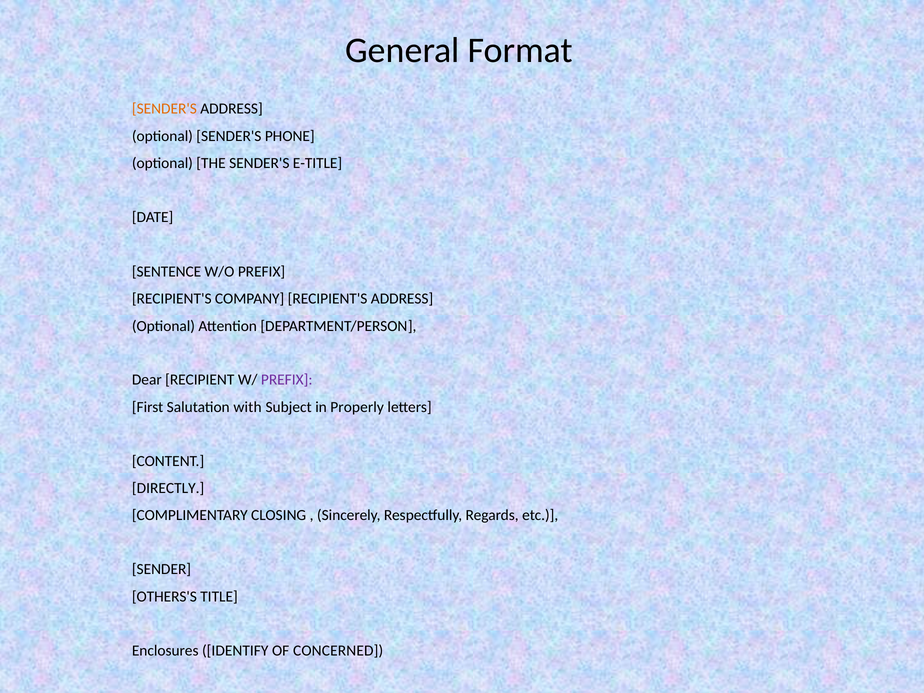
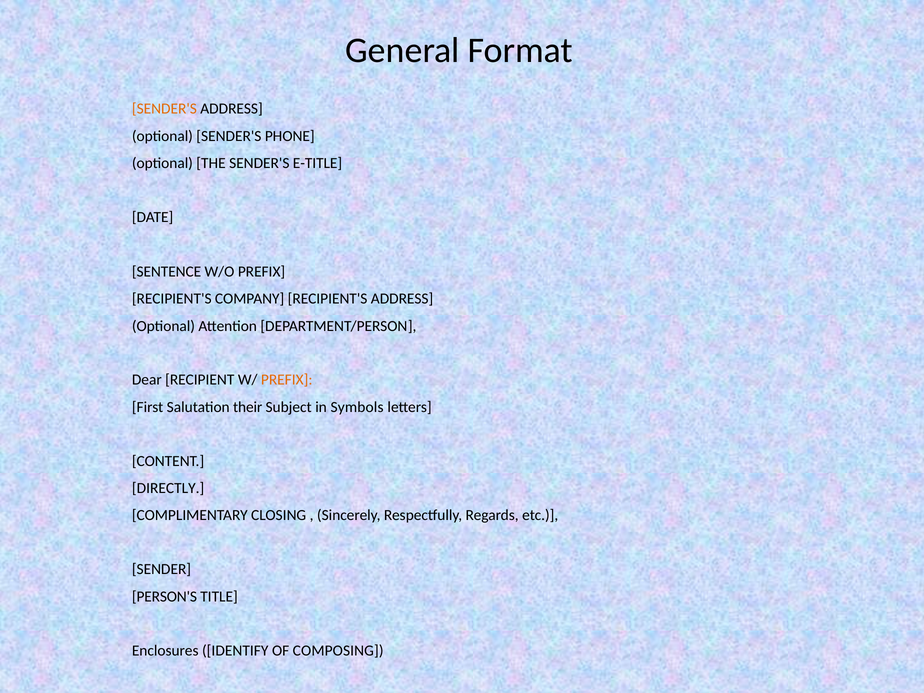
PREFIX colour: purple -> orange (287, 380)
with: with -> their (248, 407)
Properly: Properly -> Symbols (357, 407)
OTHERS'S: OTHERS'S -> PERSON'S (164, 597)
CONCERNED: CONCERNED -> COMPOSING (338, 650)
